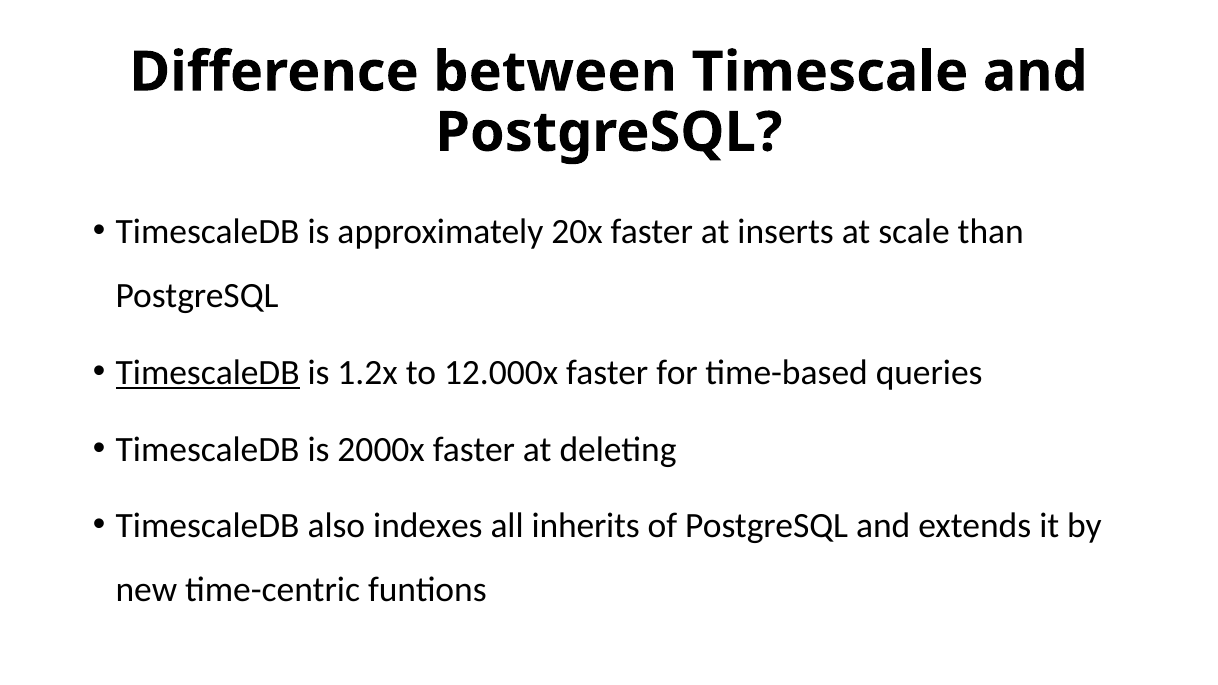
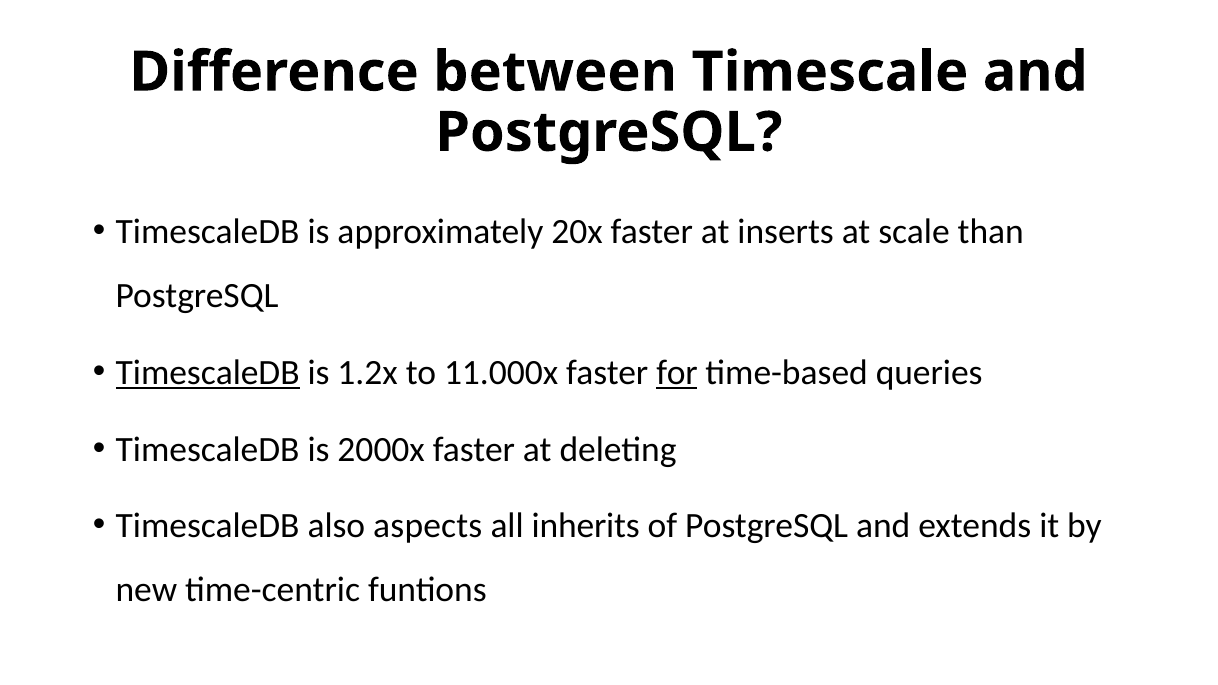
12.000x: 12.000x -> 11.000x (501, 373)
for underline: none -> present (677, 373)
indexes: indexes -> aspects (428, 526)
